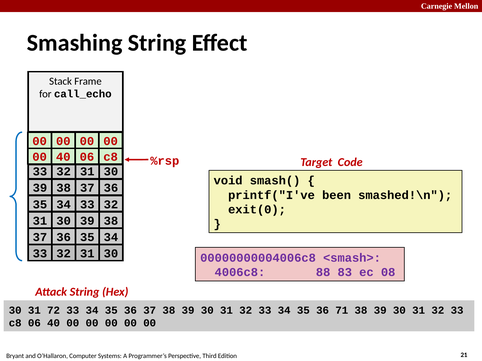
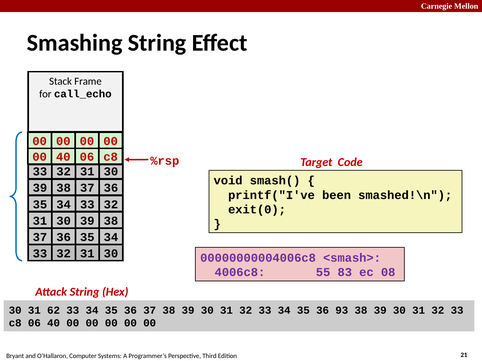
88: 88 -> 55 (323, 273)
72: 72 -> 62 (54, 311)
71: 71 -> 93 (342, 311)
